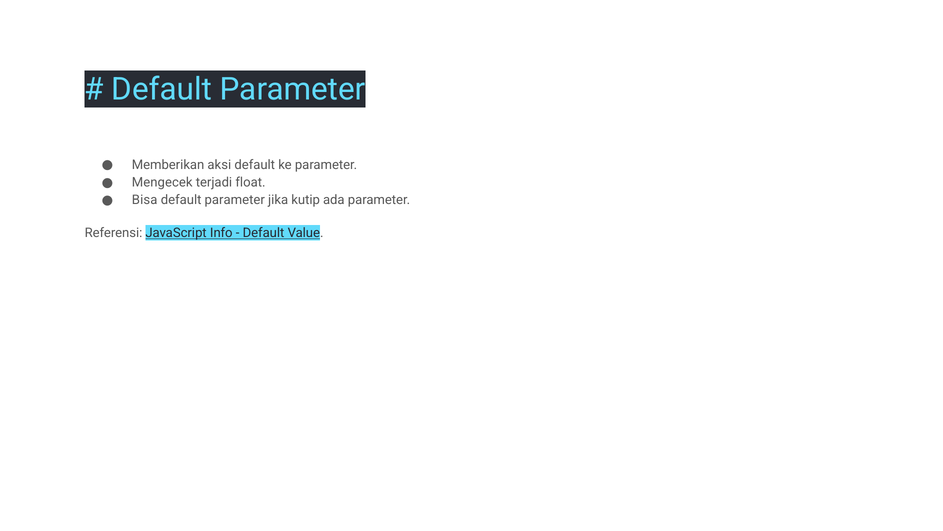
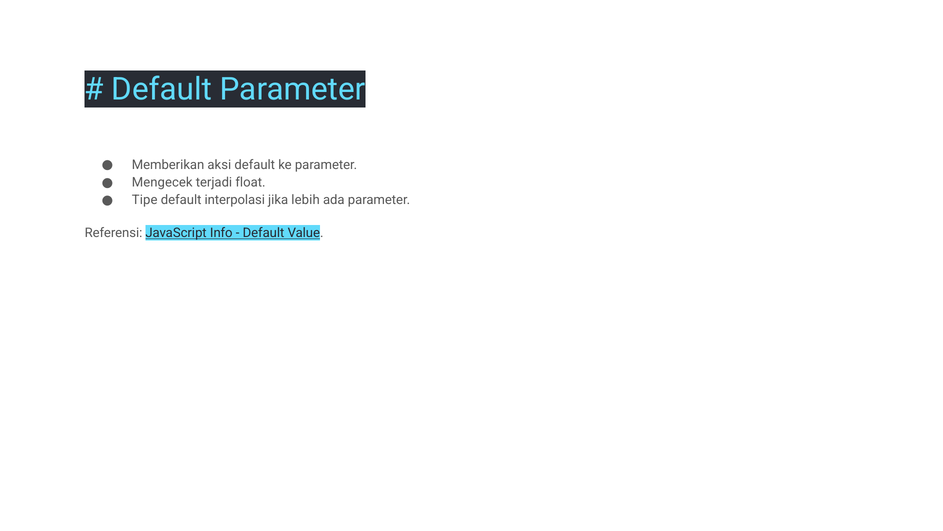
Bisa: Bisa -> Tipe (145, 200)
parameter: parameter -> interpolasi (235, 200)
kutip: kutip -> lebih (306, 200)
